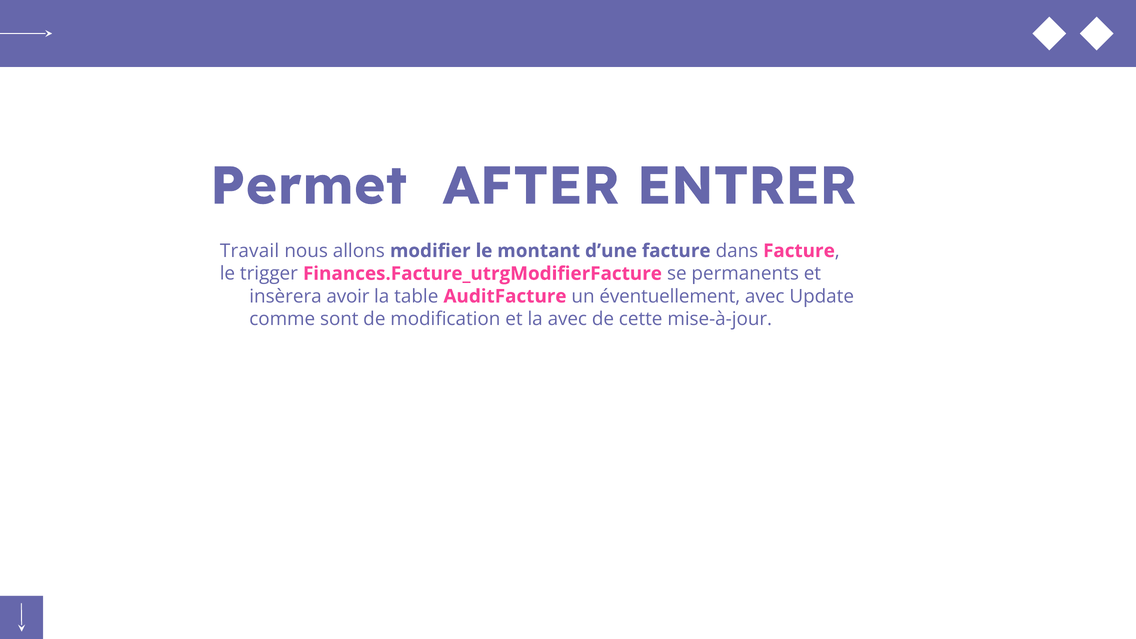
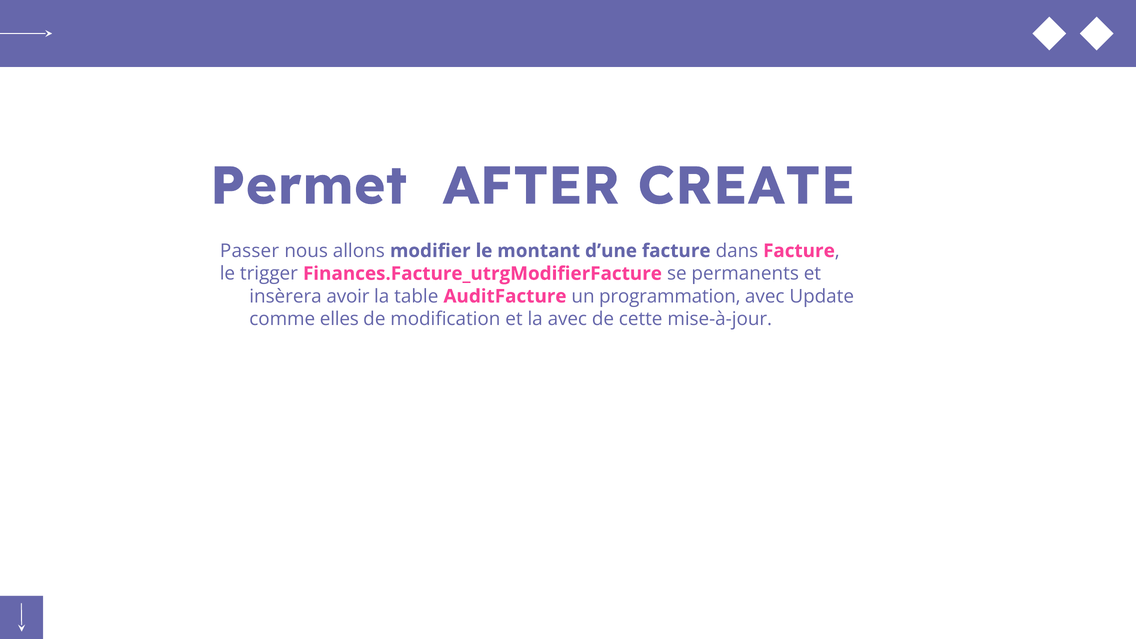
ENTRER: ENTRER -> CREATE (746, 186)
Travail: Travail -> Passer (250, 251)
éventuellement: éventuellement -> programmation (670, 296)
sont: sont -> elles (339, 319)
